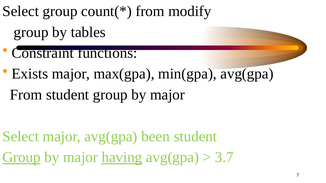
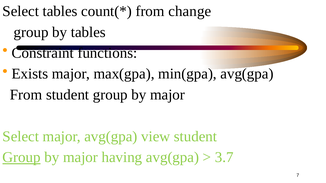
Select group: group -> tables (60, 11)
modify: modify -> change (190, 11)
been: been -> view (156, 137)
having underline: present -> none (122, 158)
